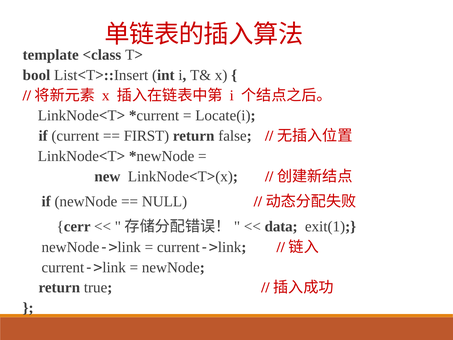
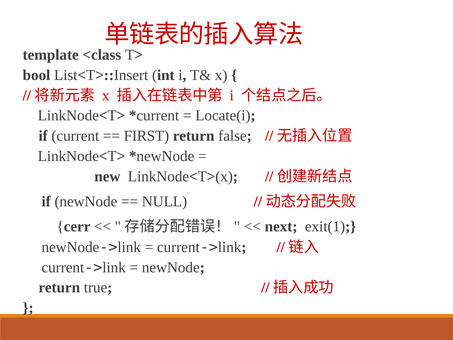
data: data -> next (281, 226)
